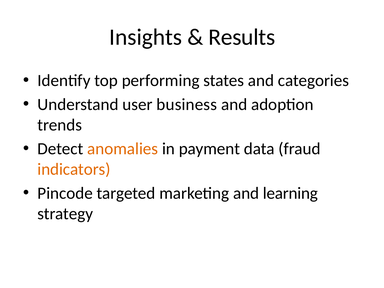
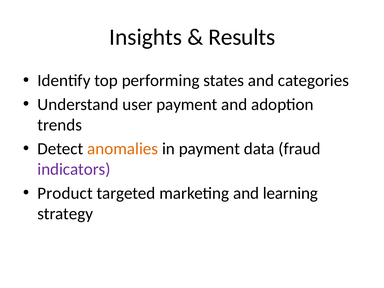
user business: business -> payment (187, 104)
indicators colour: orange -> purple (74, 169)
Pincode: Pincode -> Product (65, 193)
